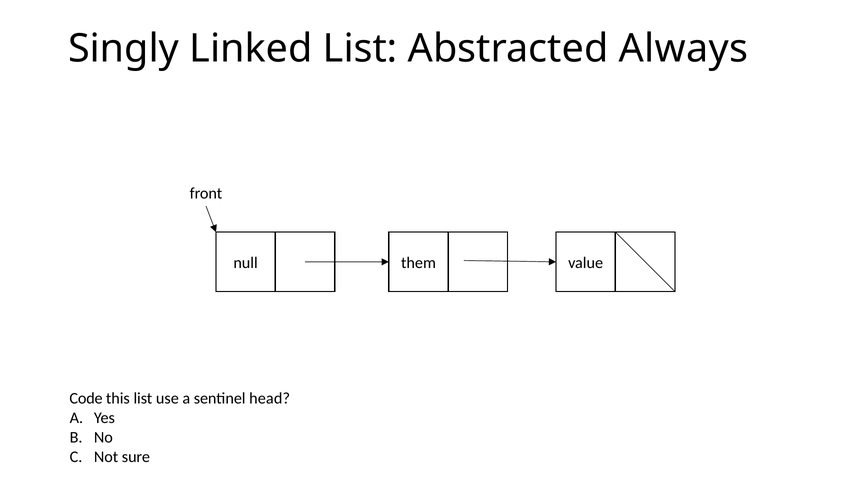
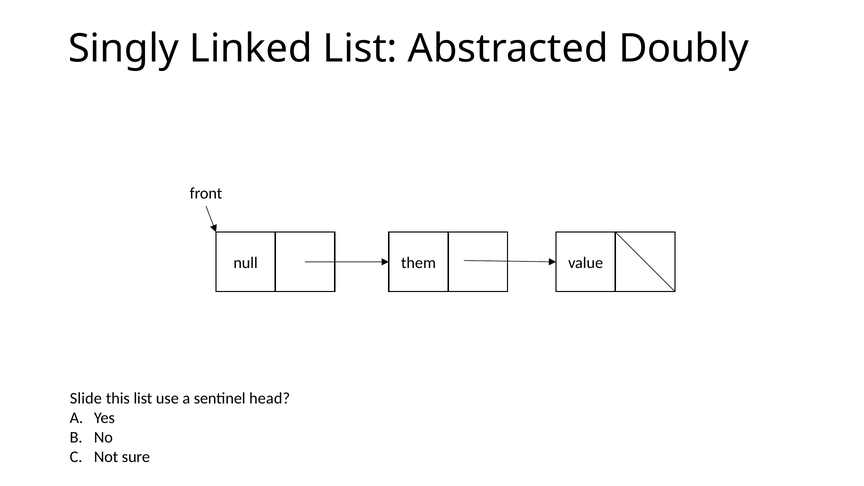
Always: Always -> Doubly (684, 49)
Code: Code -> Slide (86, 398)
